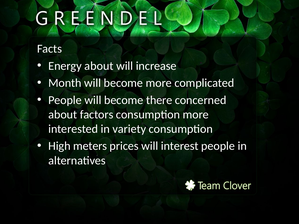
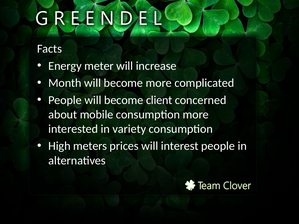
Energy about: about -> meter (99, 66)
there: there -> client (159, 100)
factors: factors -> mobile (97, 115)
